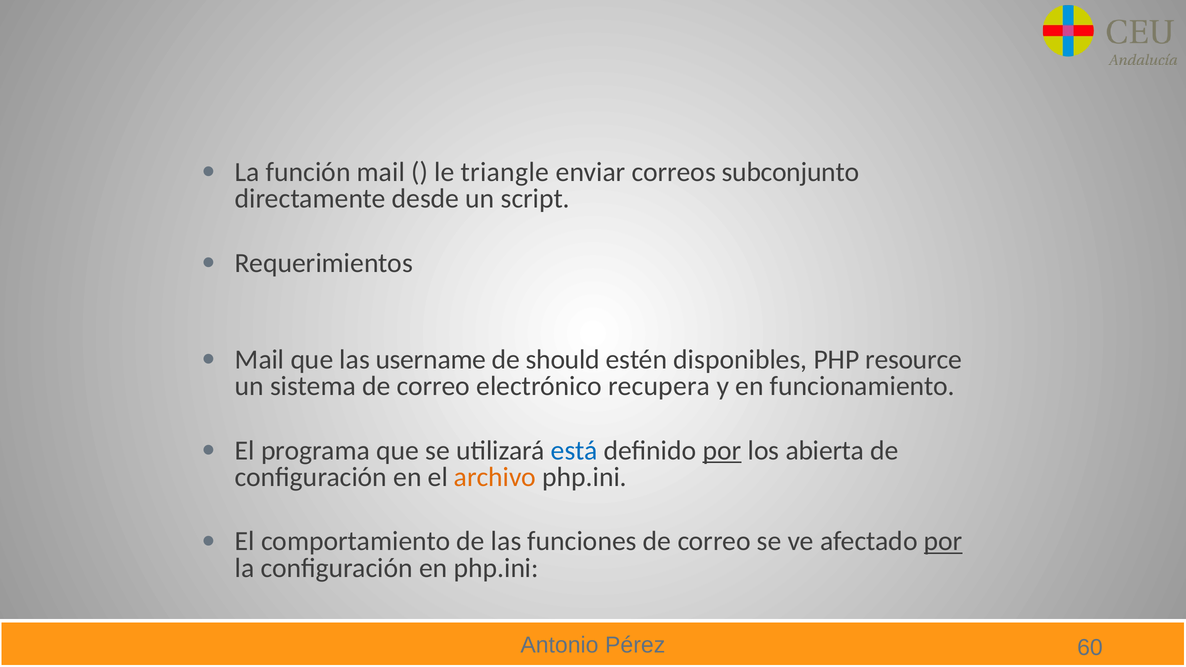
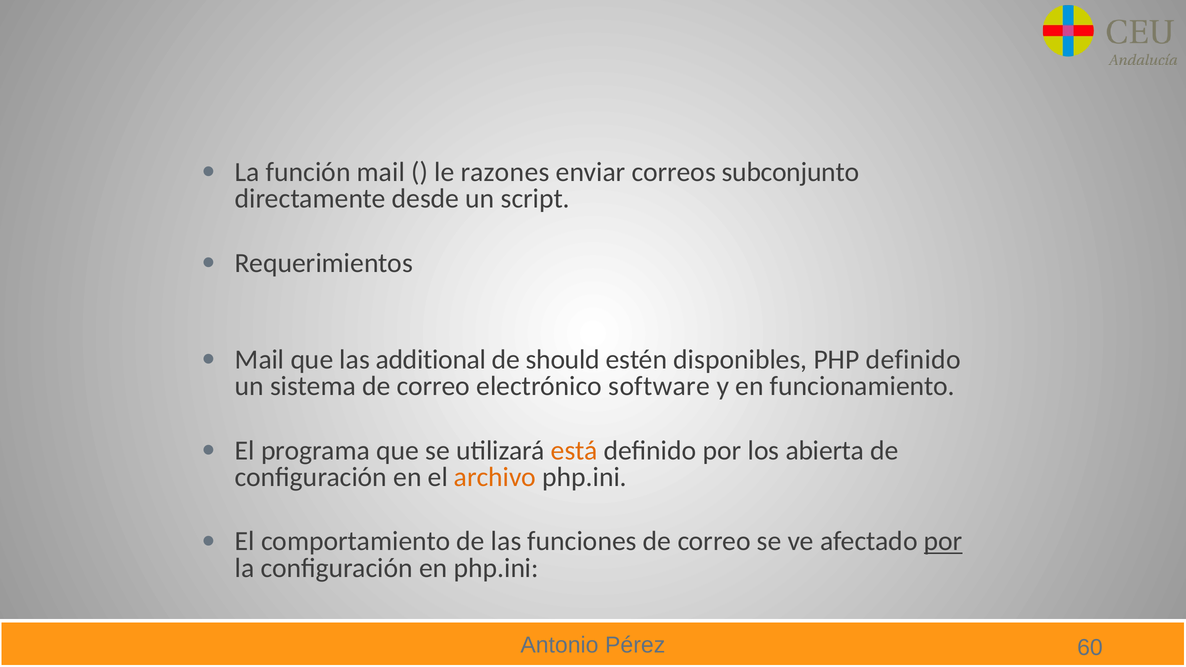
triangle: triangle -> razones (505, 172)
username: username -> additional (431, 360)
PHP resource: resource -> definido (913, 360)
recupera: recupera -> software (659, 386)
está colour: blue -> orange (574, 451)
por underline: present -> none (722, 451)
